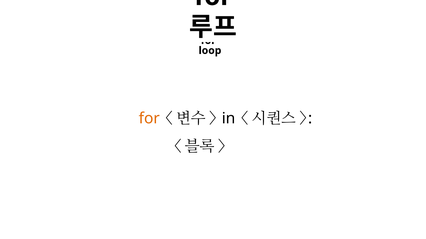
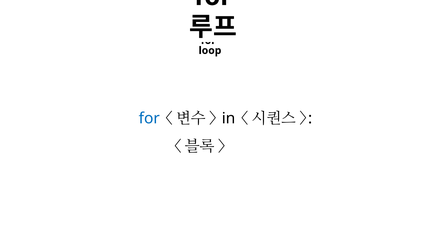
for colour: orange -> blue (149, 119)
